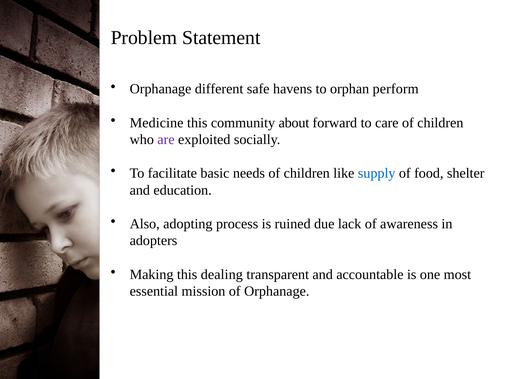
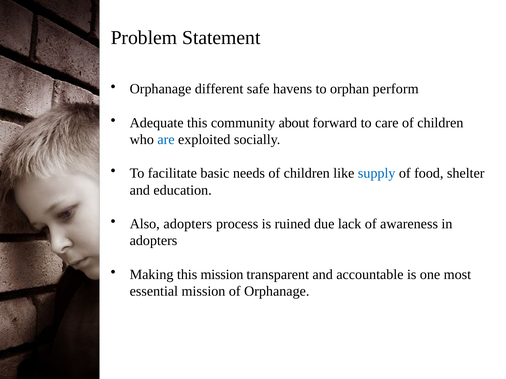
Medicine: Medicine -> Adequate (157, 123)
are colour: purple -> blue (166, 140)
Also adopting: adopting -> adopters (188, 224)
this dealing: dealing -> mission (222, 275)
